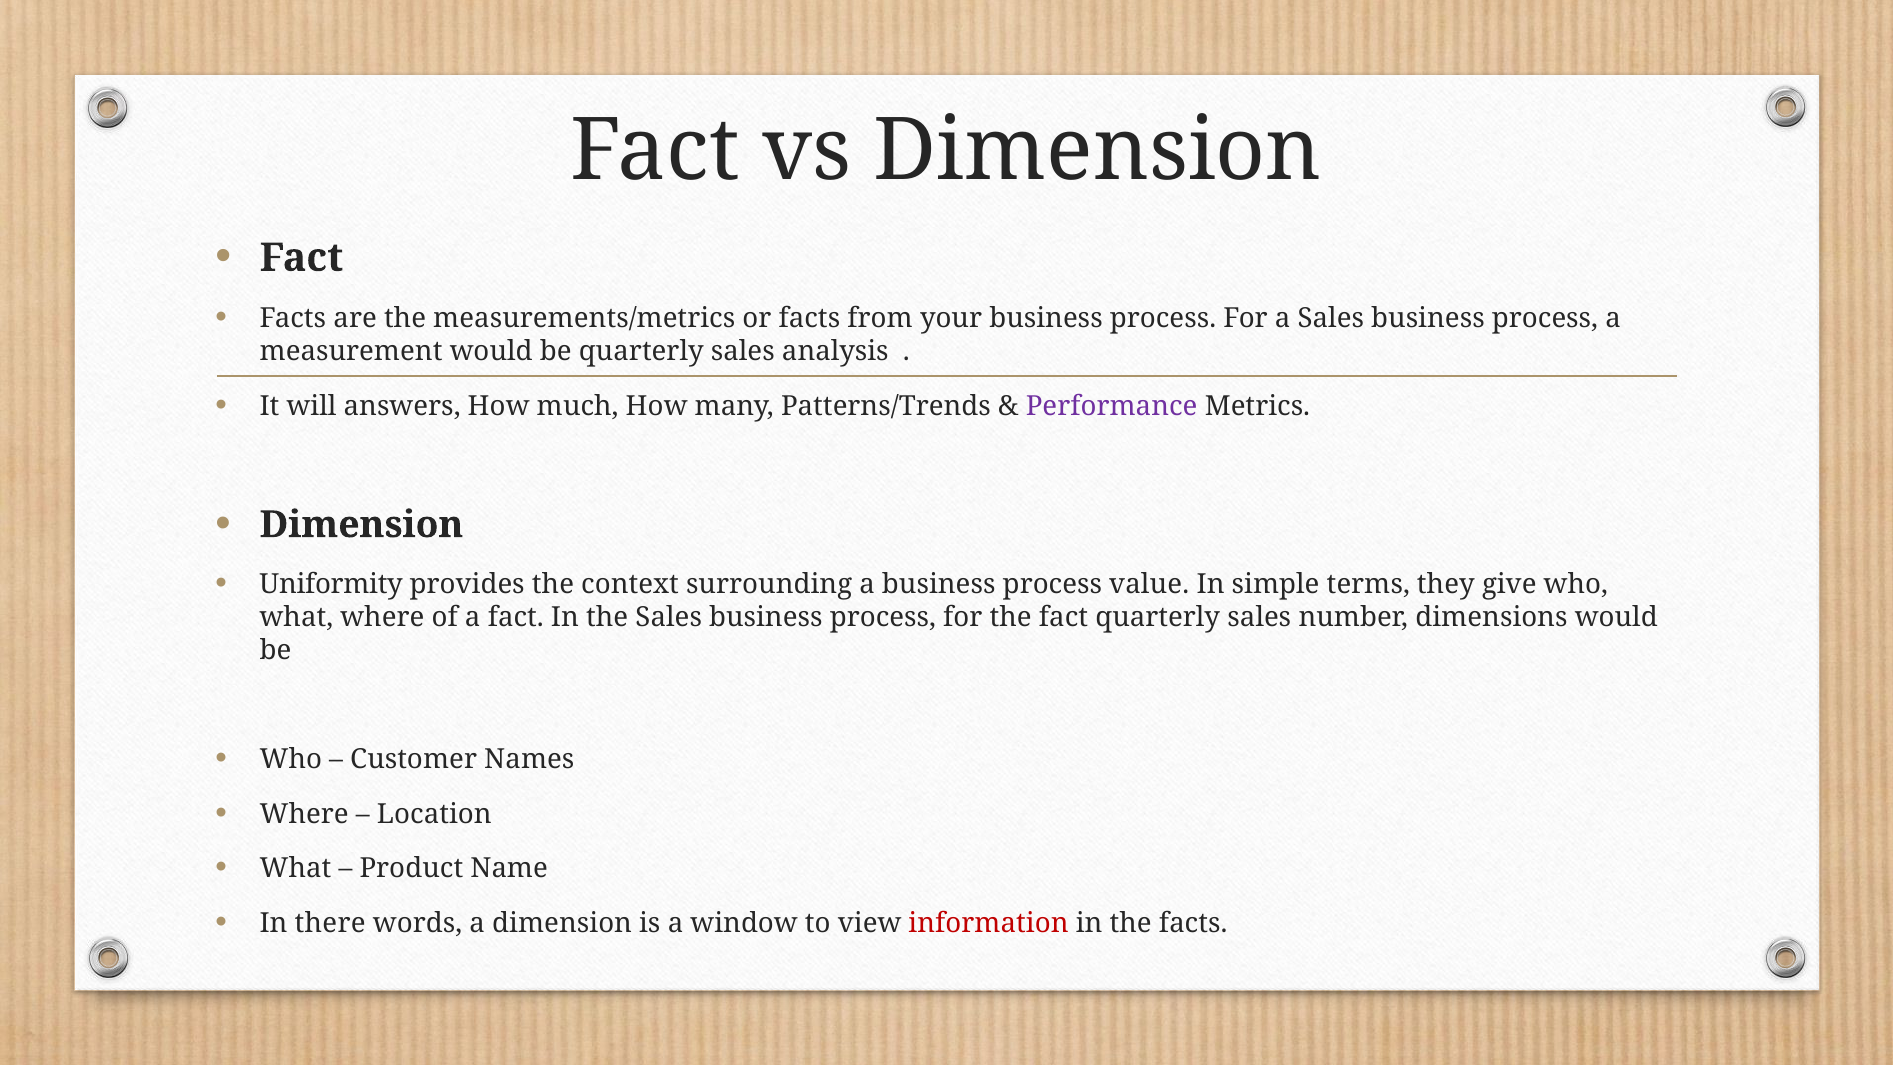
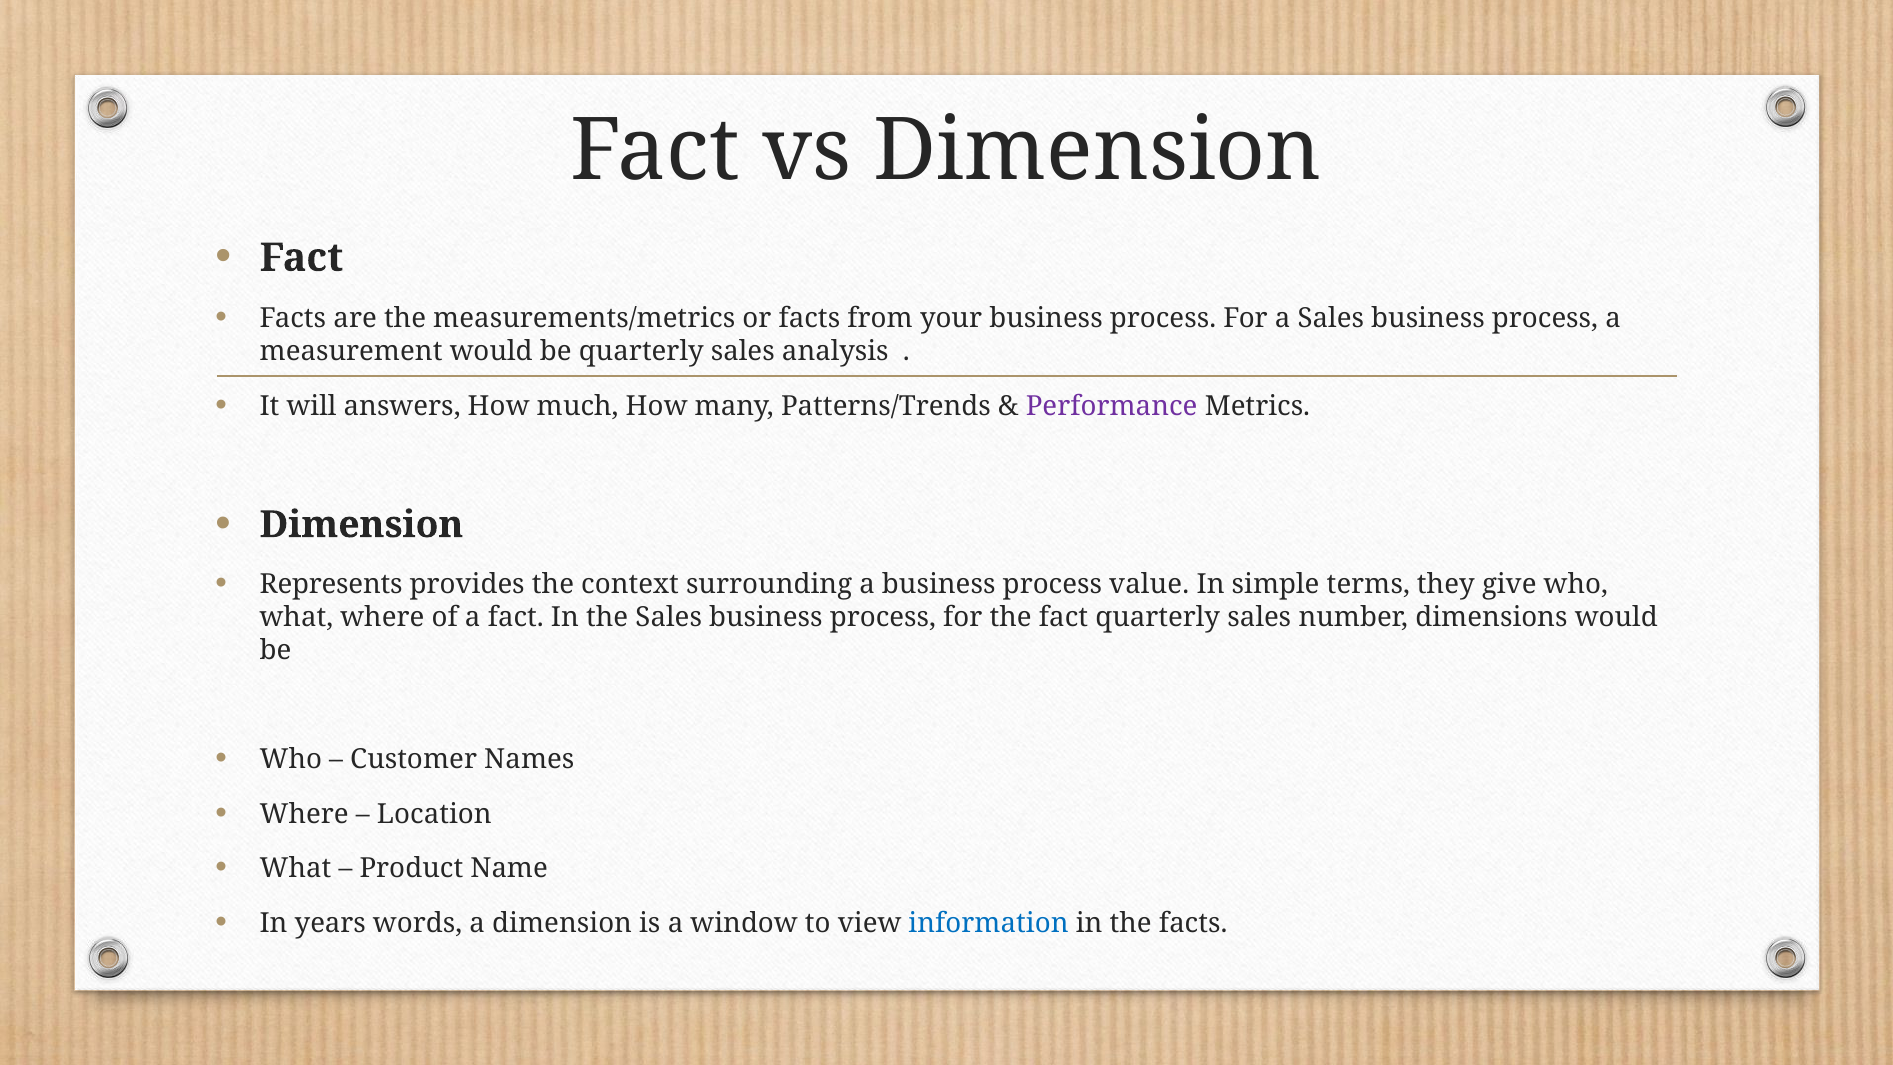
Uniformity: Uniformity -> Represents (331, 584)
there: there -> years (330, 923)
information colour: red -> blue (989, 923)
